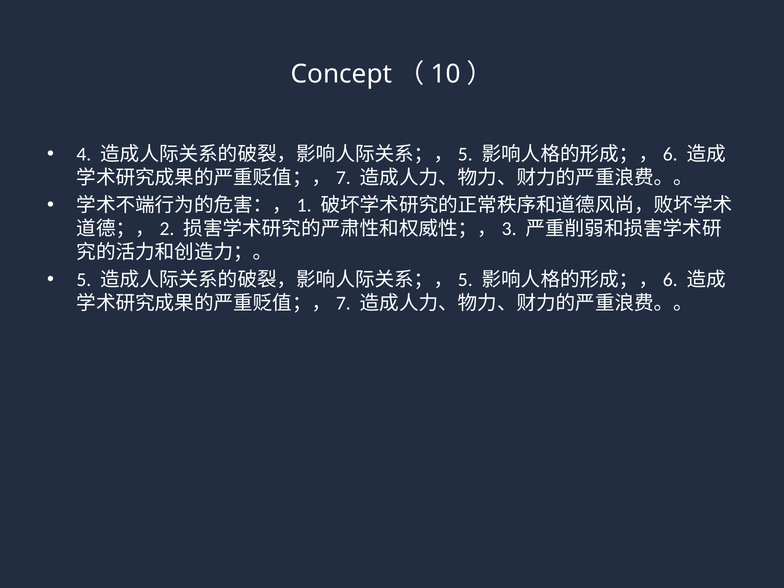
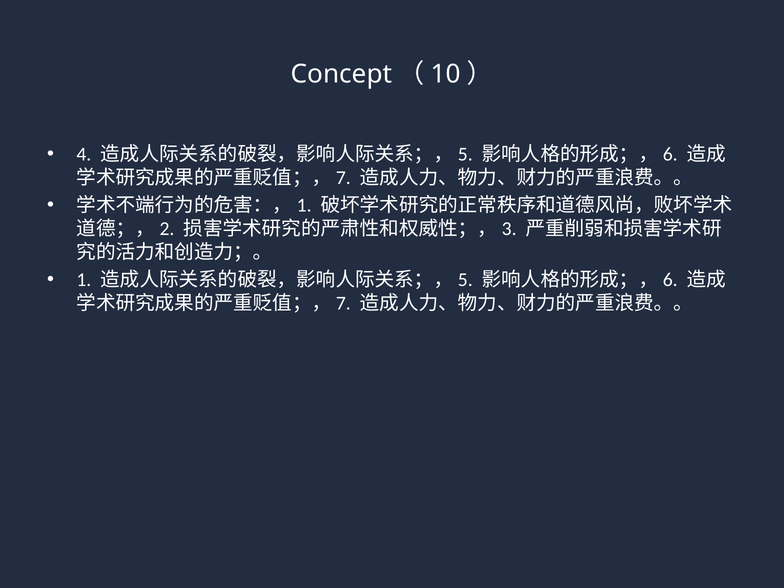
5: 5 -> 1 (84, 280)
